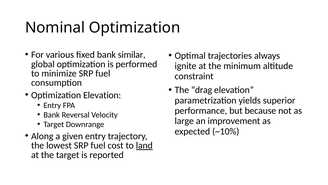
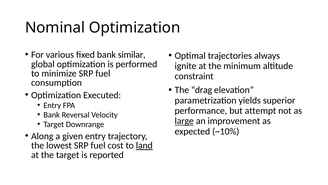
Optimization Elevation: Elevation -> Executed (102, 95)
because: because -> attempt (260, 110)
large underline: none -> present (184, 121)
